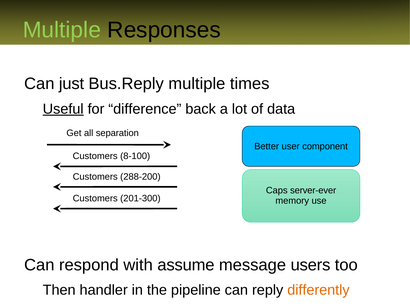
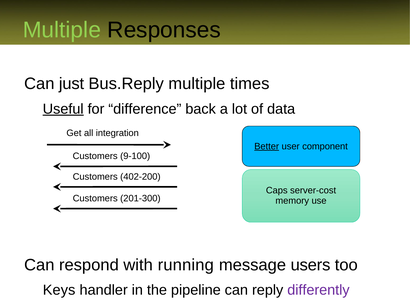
separation: separation -> integration (117, 133)
Better underline: none -> present (267, 146)
8-100: 8-100 -> 9-100 (135, 156)
288-200: 288-200 -> 402-200 (140, 176)
server-ever: server-ever -> server-cost (313, 190)
assume: assume -> running (186, 264)
Then: Then -> Keys (59, 290)
differently colour: orange -> purple (318, 290)
